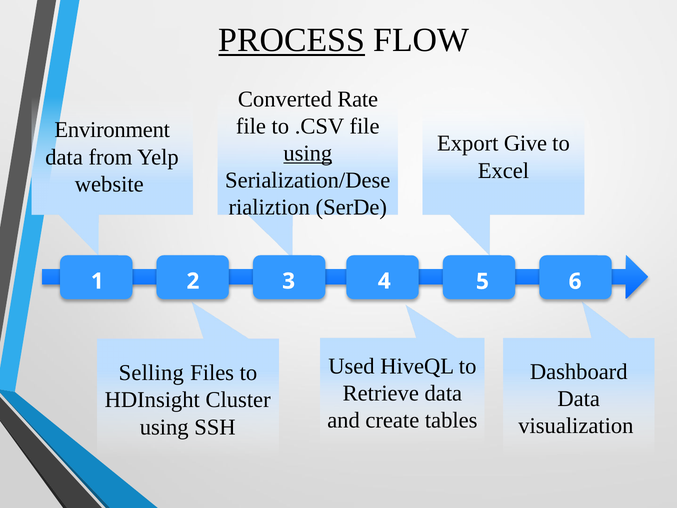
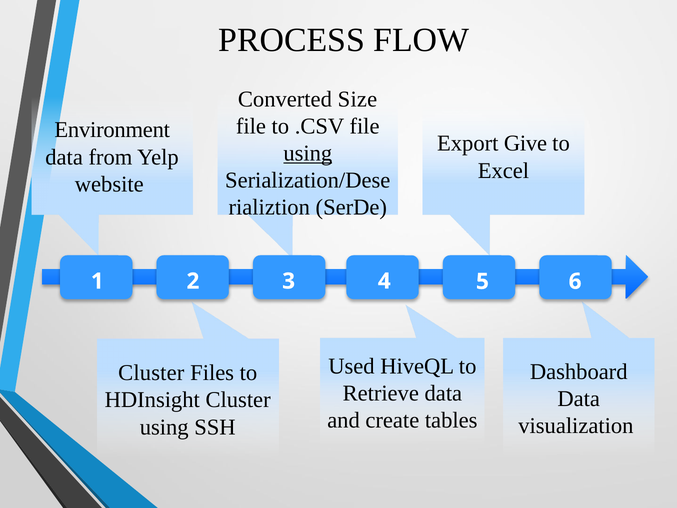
PROCESS underline: present -> none (292, 40)
Rate: Rate -> Size (357, 99)
Selling: Selling -> Cluster (151, 373)
